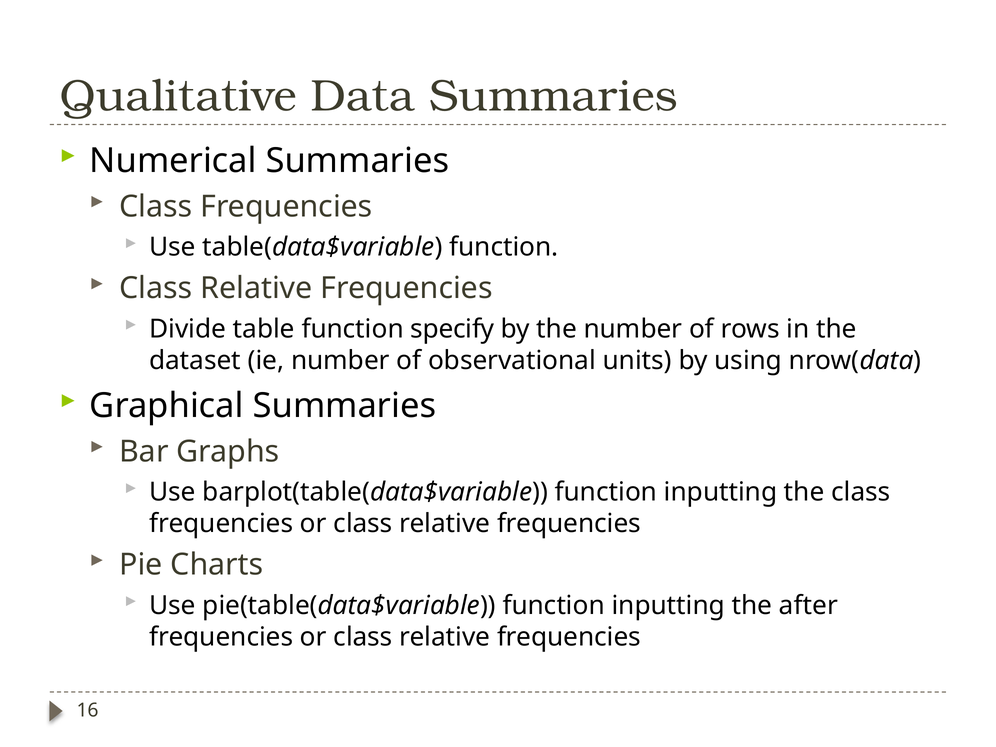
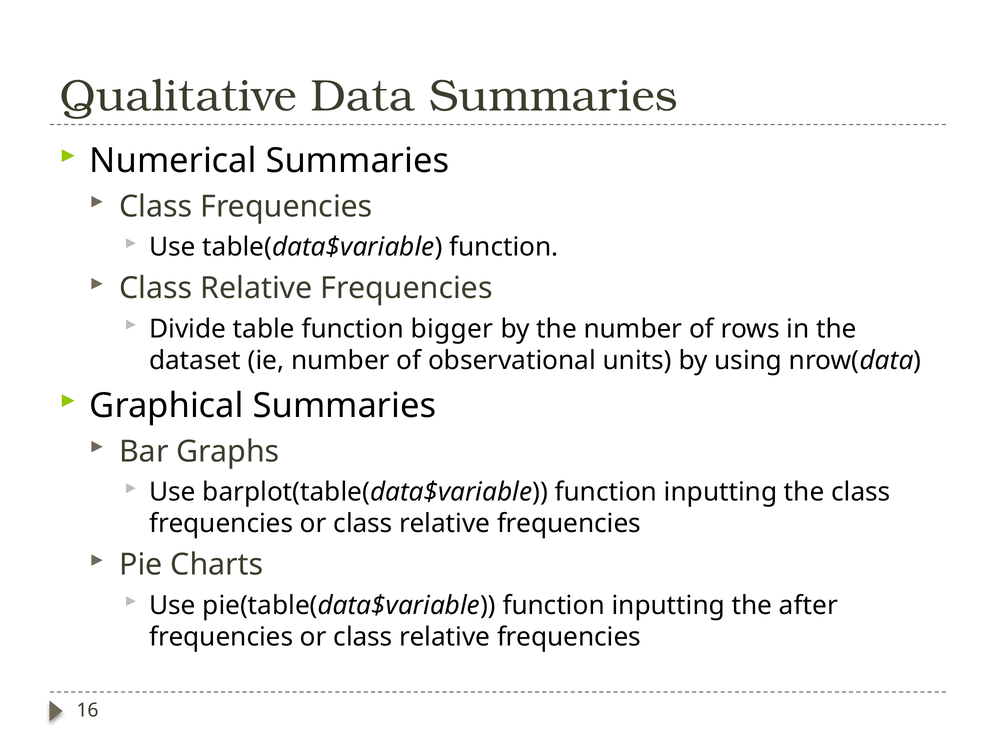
specify: specify -> bigger (452, 329)
